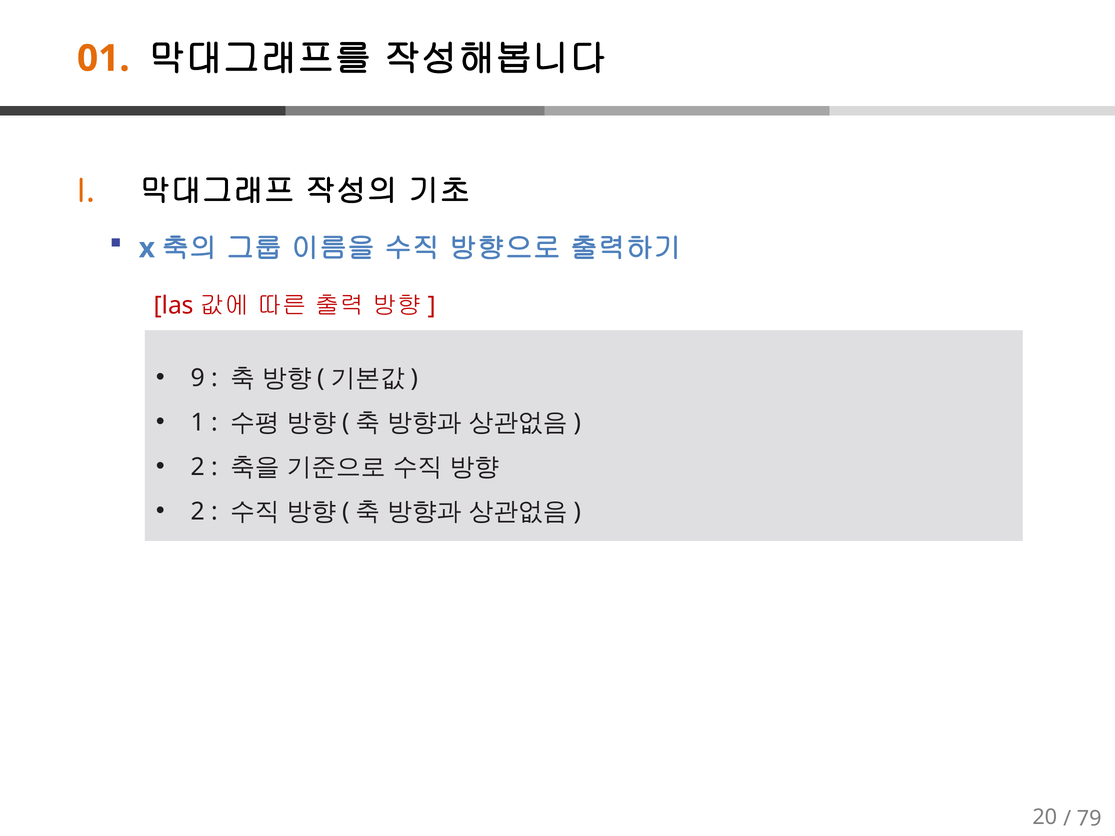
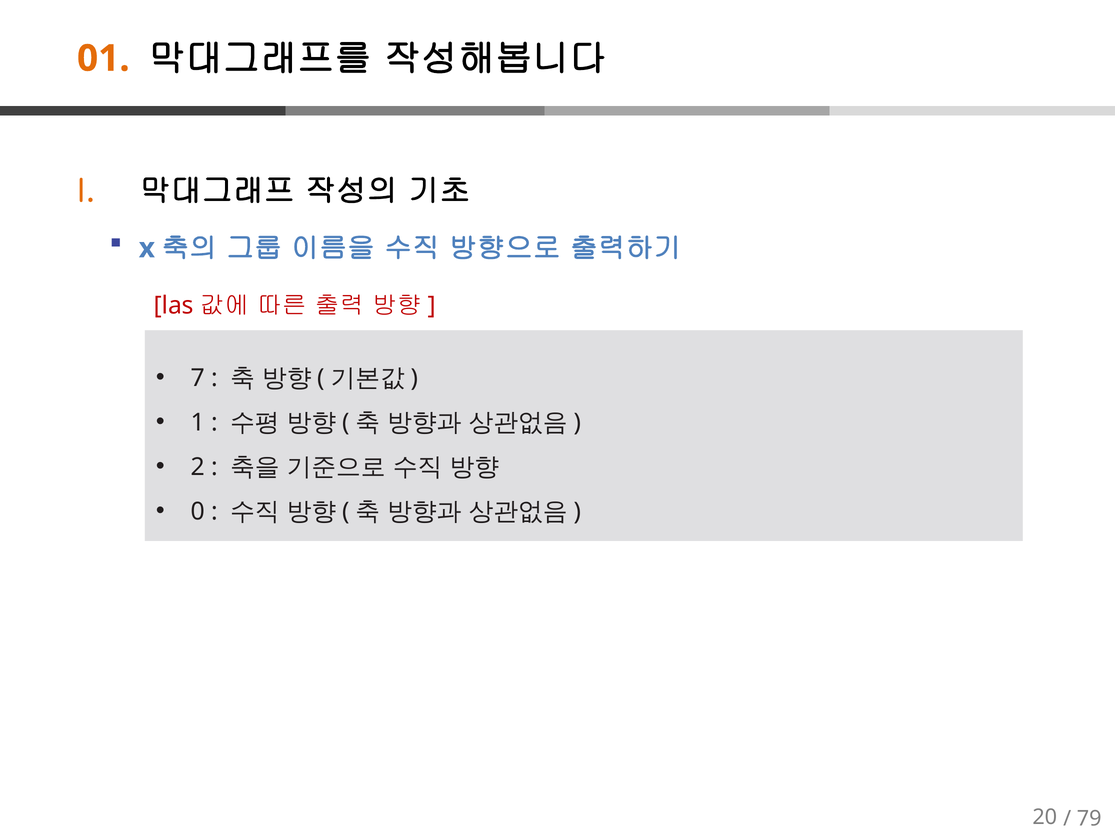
9: 9 -> 7 (198, 378)
2: 2 -> 0 (198, 512)
